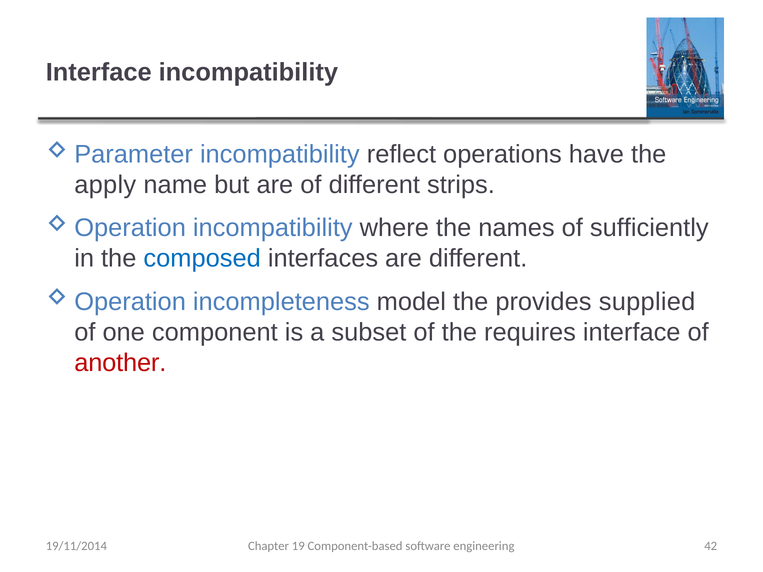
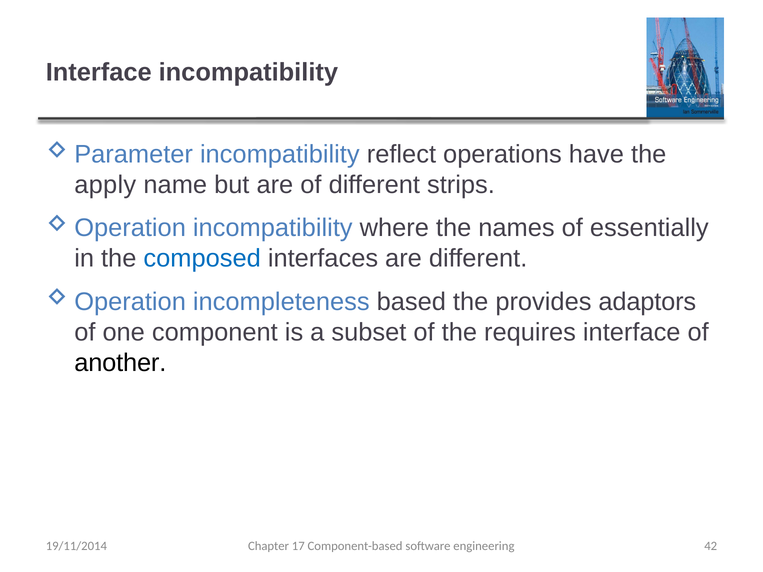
sufficiently: sufficiently -> essentially (649, 228)
model: model -> based (411, 302)
supplied: supplied -> adaptors (647, 302)
another colour: red -> black (120, 363)
19: 19 -> 17 (298, 546)
